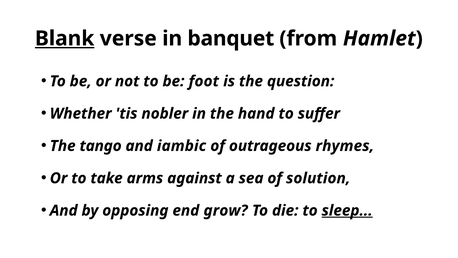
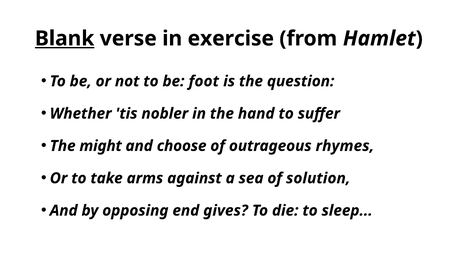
banquet: banquet -> exercise (231, 38)
tango: tango -> might (101, 146)
iambic: iambic -> choose (182, 146)
grow: grow -> gives (226, 210)
sleep underline: present -> none (347, 210)
